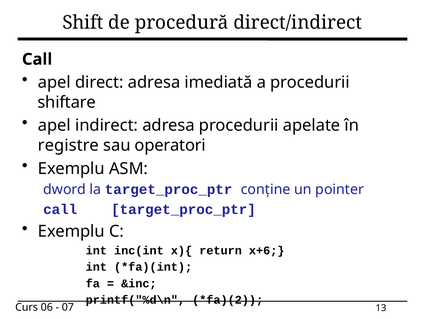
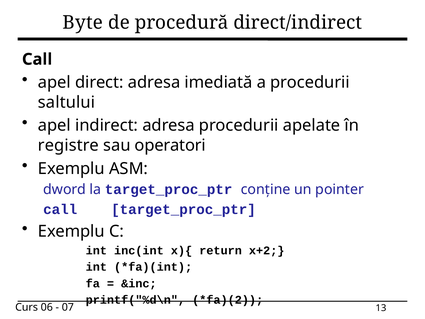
Shift: Shift -> Byte (83, 23)
shiftare: shiftare -> saltului (67, 102)
x+6: x+6 -> x+2 (267, 250)
